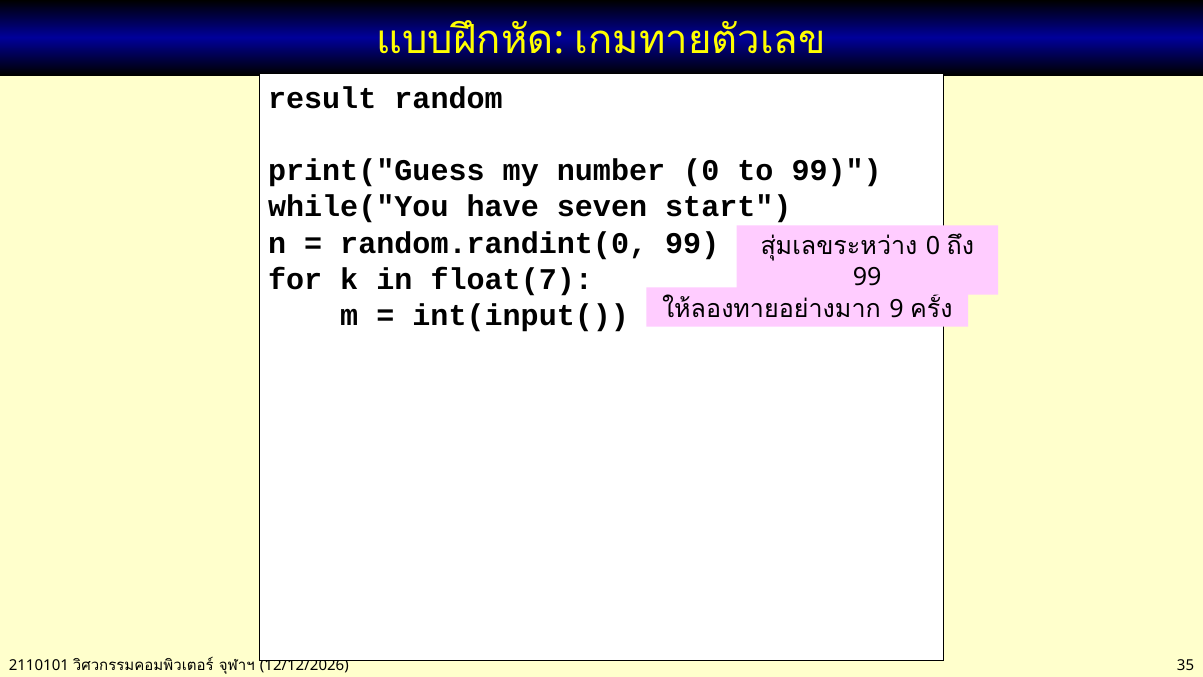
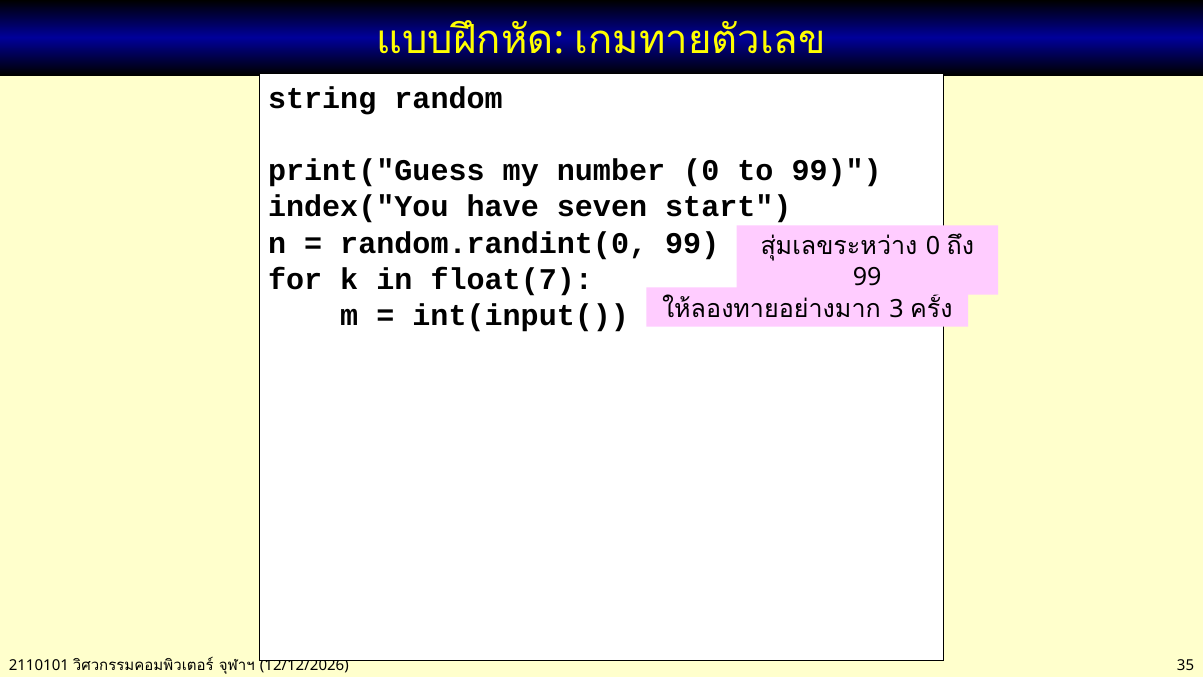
result: result -> string (322, 99)
while("You: while("You -> index("You (358, 207)
9: 9 -> 3 (897, 309)
